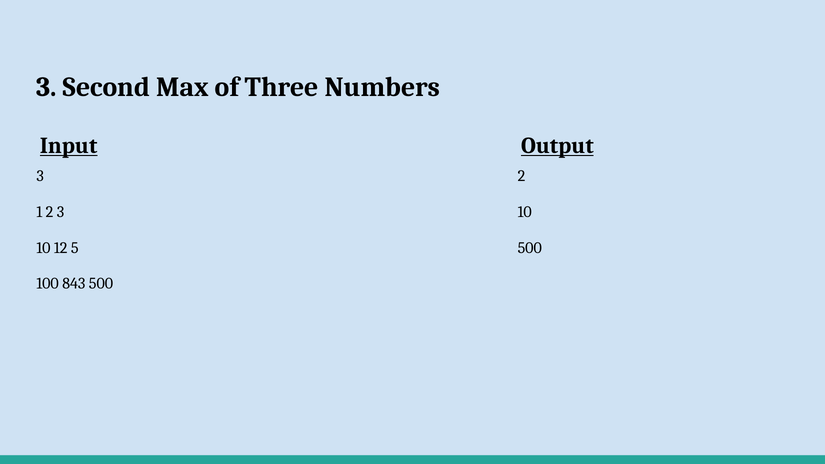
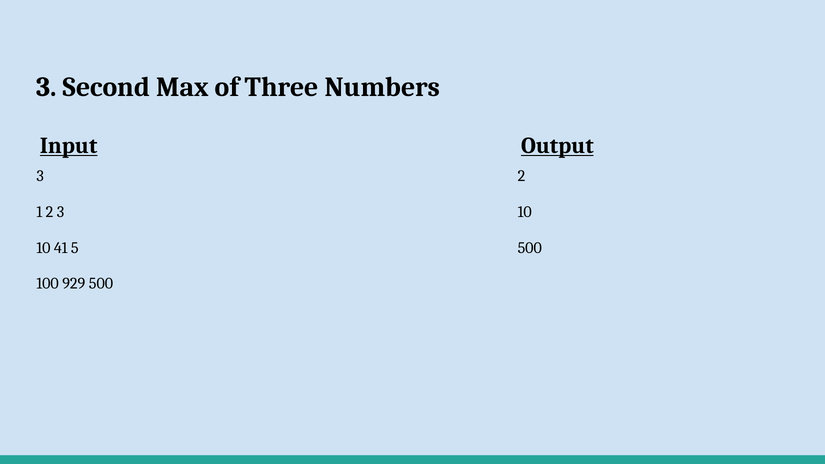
12: 12 -> 41 (61, 248)
843: 843 -> 929 (74, 284)
